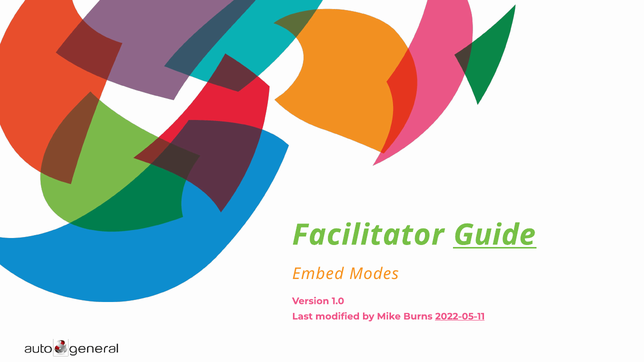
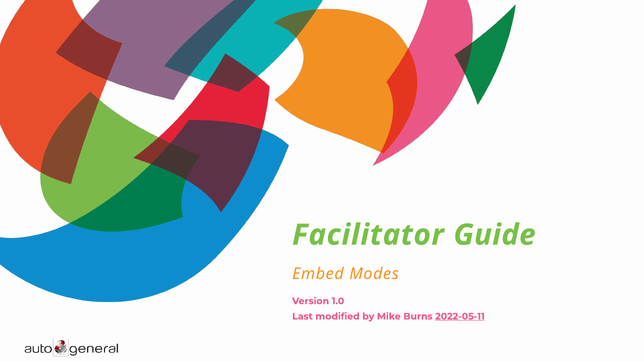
Guide underline: present -> none (495, 235)
